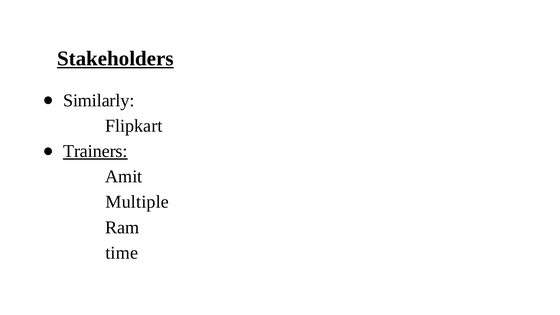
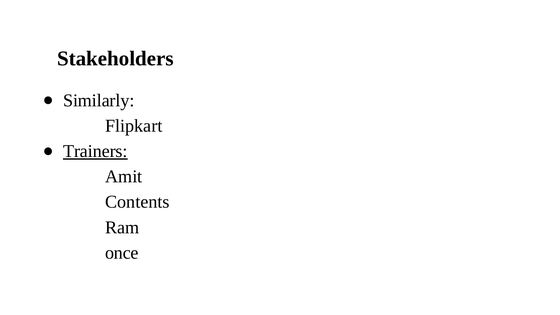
Stakeholders underline: present -> none (115, 59)
Multiple: Multiple -> Contents (137, 202)
time: time -> once (122, 253)
